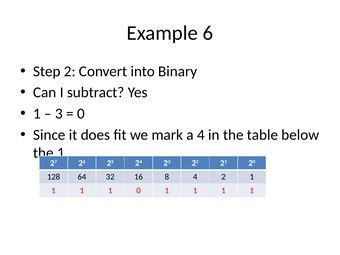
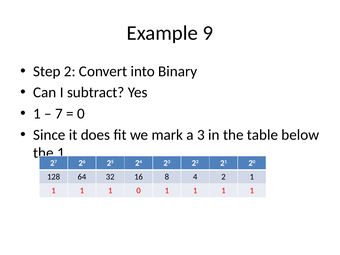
6: 6 -> 9 (208, 33)
3: 3 -> 7 (59, 114)
a 4: 4 -> 3 (201, 135)
